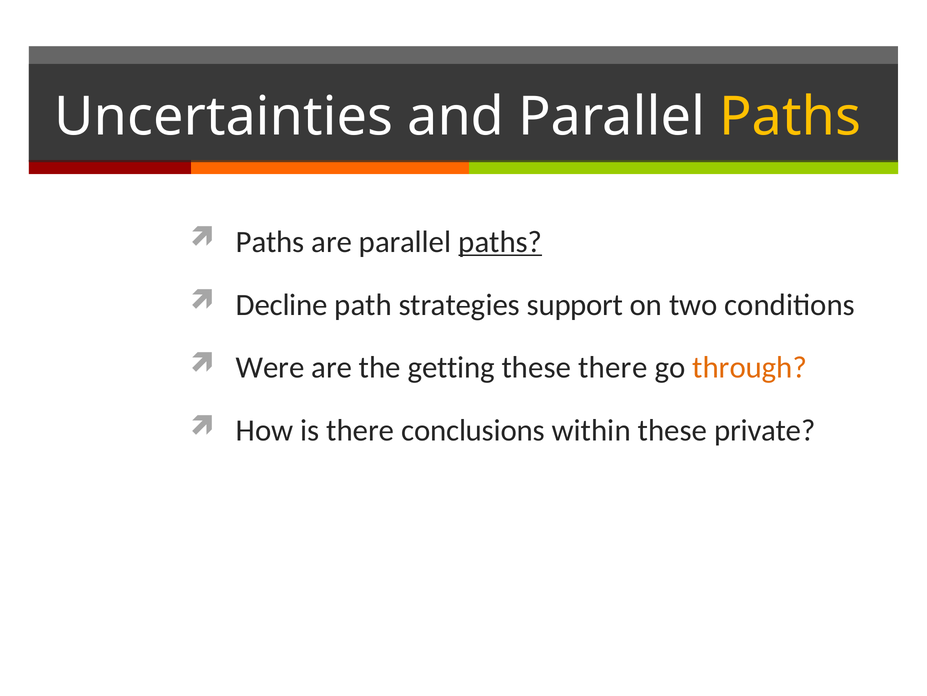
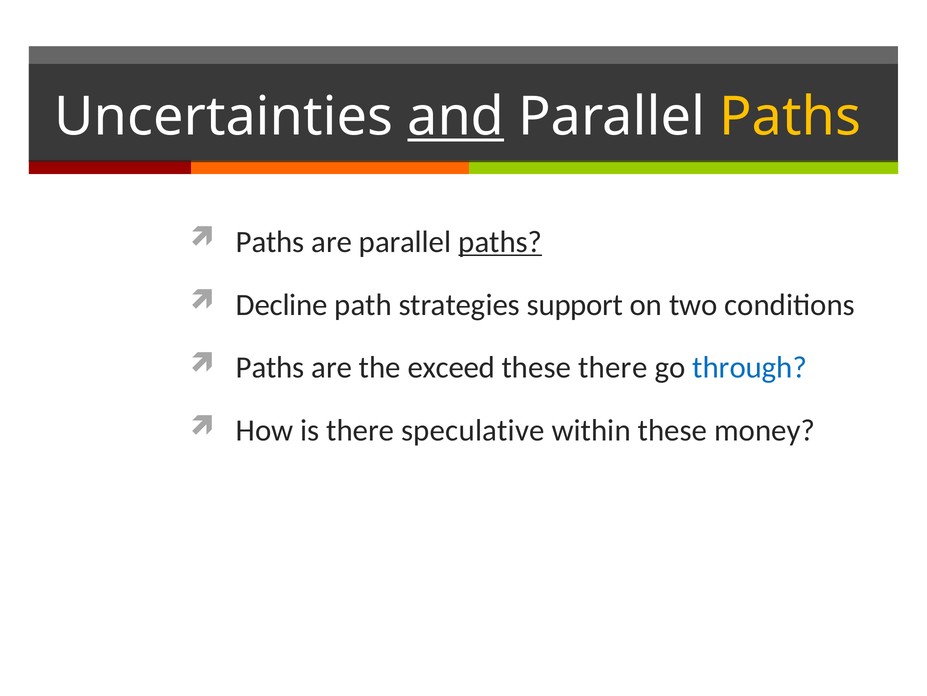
and underline: none -> present (456, 117)
Were: Were -> Paths (270, 367)
getting: getting -> exceed (451, 367)
through colour: orange -> blue (750, 367)
conclusions: conclusions -> speculative (473, 430)
private: private -> money (765, 430)
